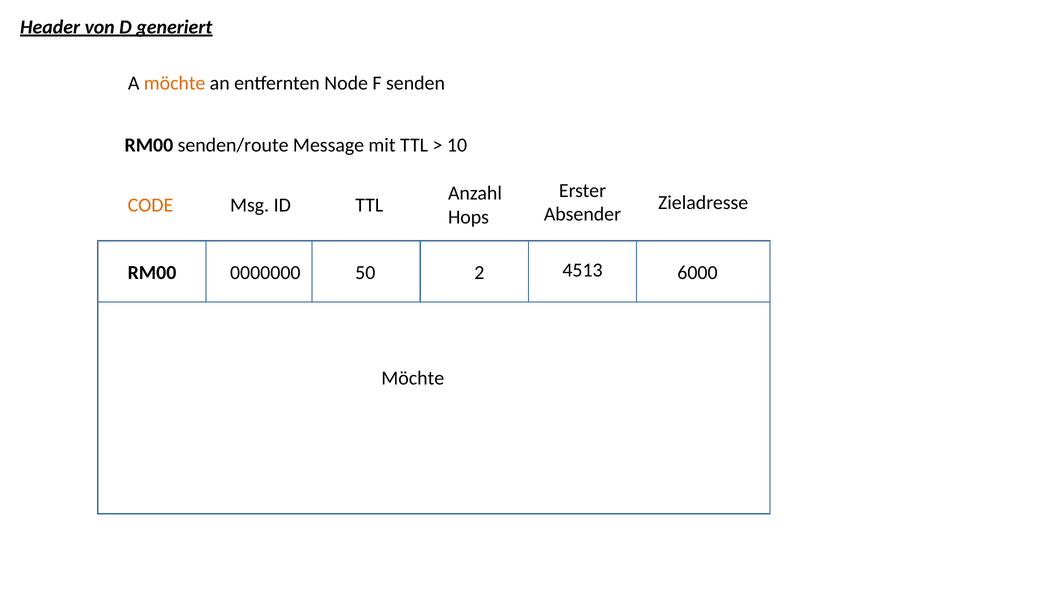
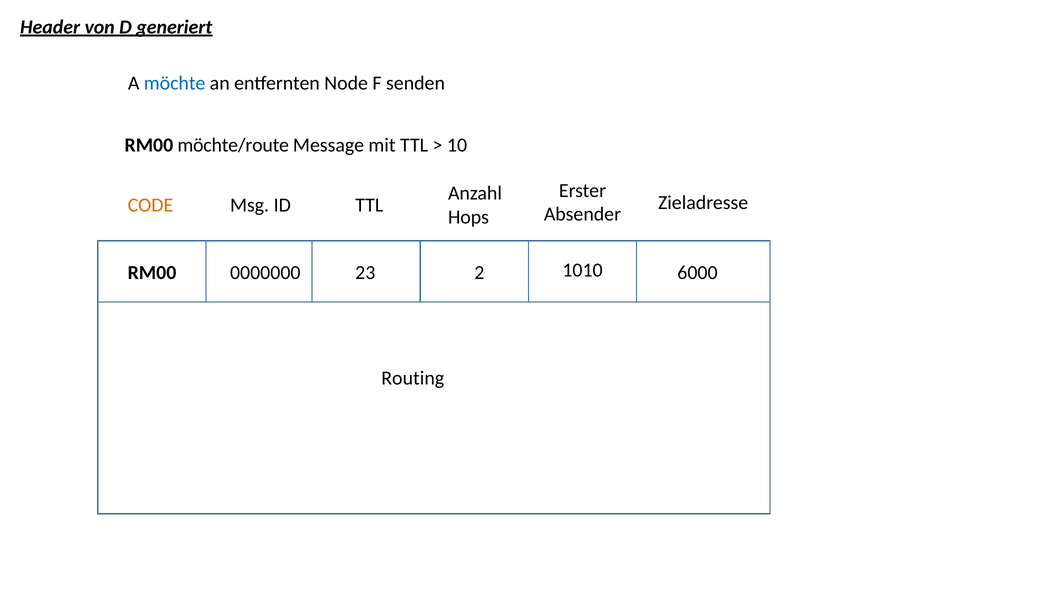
möchte colour: orange -> blue (175, 83)
senden/route: senden/route -> möchte/route (233, 145)
50: 50 -> 23 (365, 273)
4513: 4513 -> 1010 (583, 270)
Möchte: Möchte -> Routing (413, 378)
